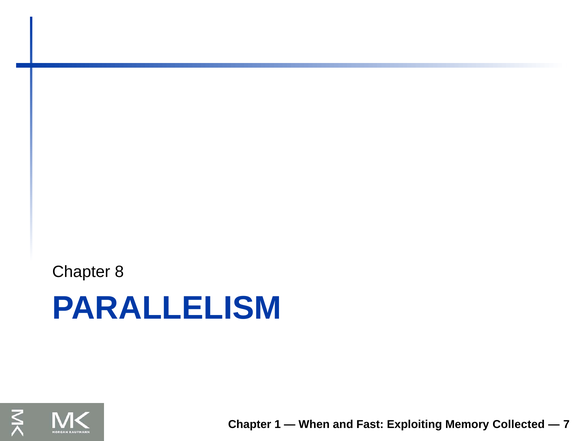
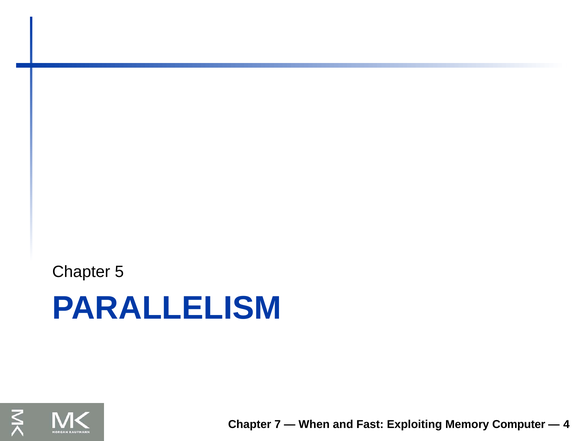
8: 8 -> 5 (119, 271)
1: 1 -> 7 (278, 424)
Collected: Collected -> Computer (519, 424)
7: 7 -> 4 (566, 424)
